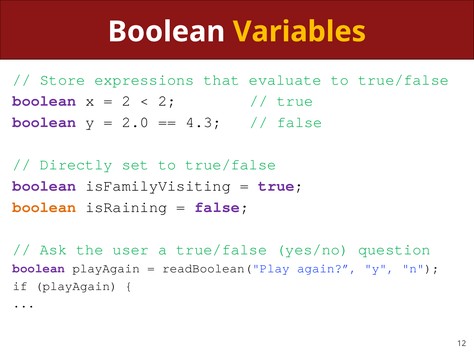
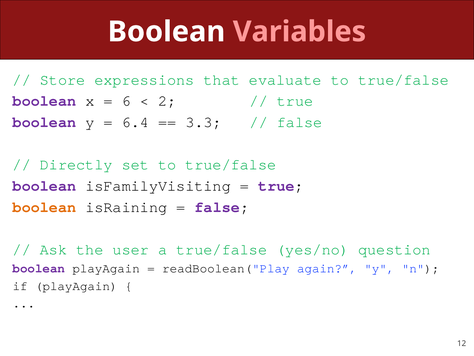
Variables colour: yellow -> pink (299, 32)
2: 2 -> 6 (126, 101)
2.0: 2.0 -> 6.4 (135, 122)
4.3: 4.3 -> 3.3 (204, 122)
